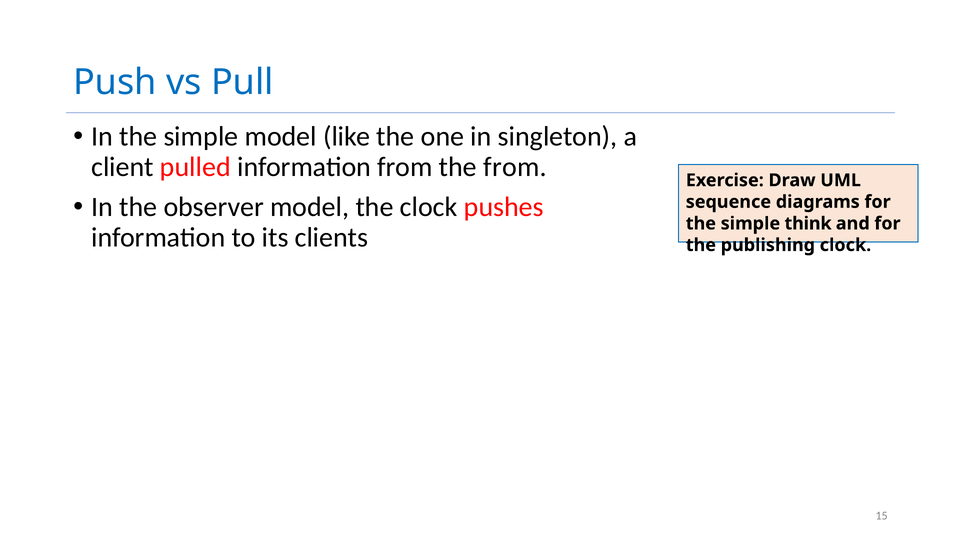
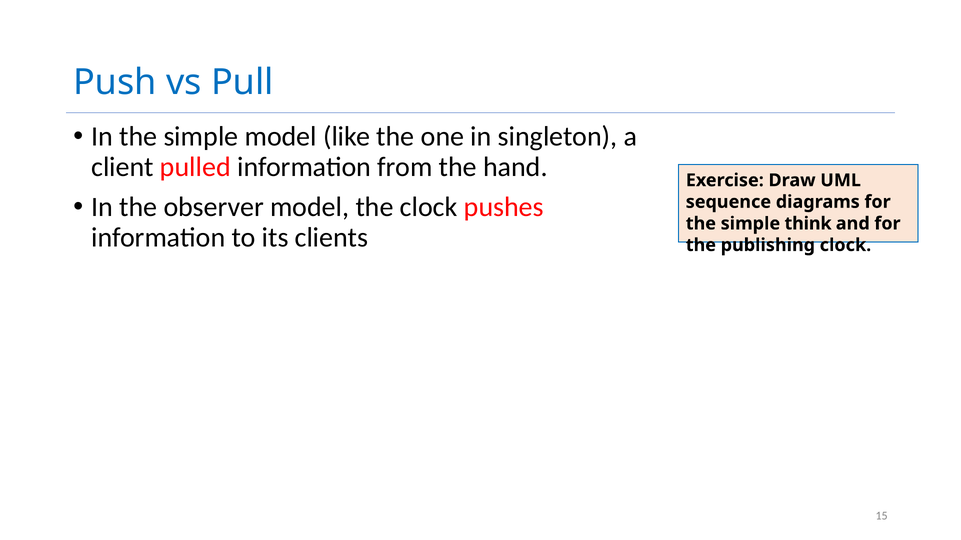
the from: from -> hand (515, 167)
